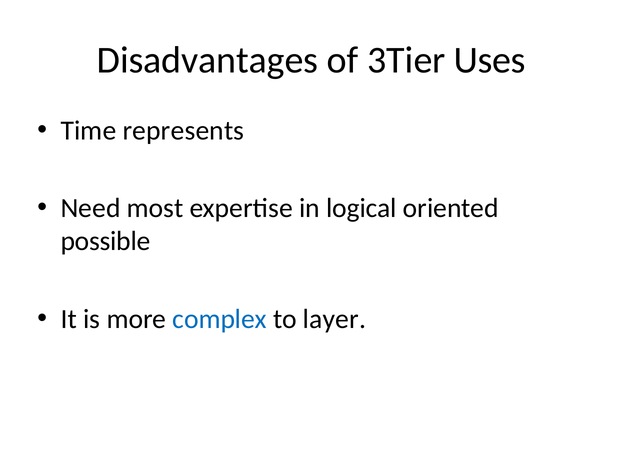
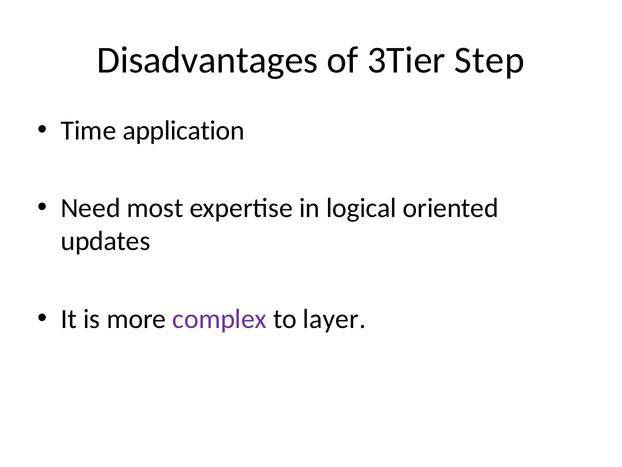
Uses: Uses -> Step (489, 60)
represents: represents -> application (184, 130)
possible: possible -> updates (106, 241)
complex colour: blue -> purple (220, 319)
